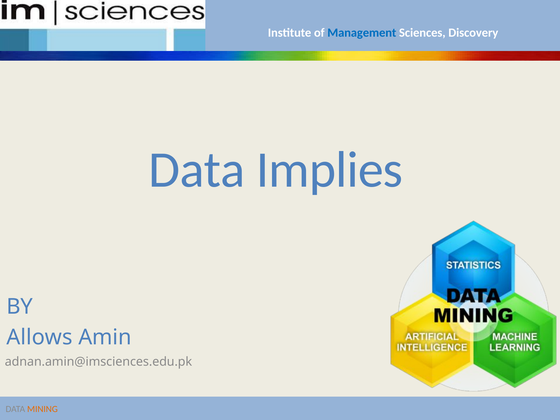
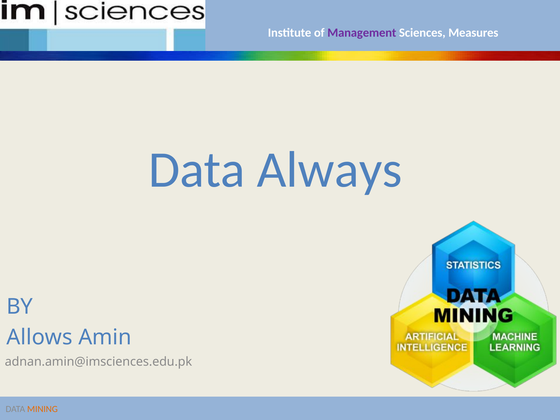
Management colour: blue -> purple (362, 33)
Discovery: Discovery -> Measures (473, 33)
Implies: Implies -> Always (329, 170)
